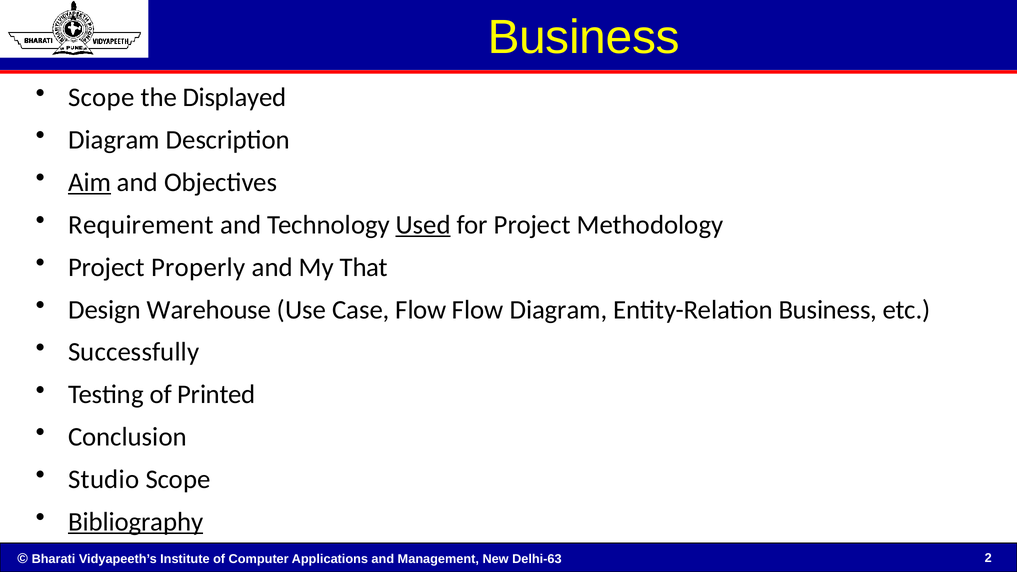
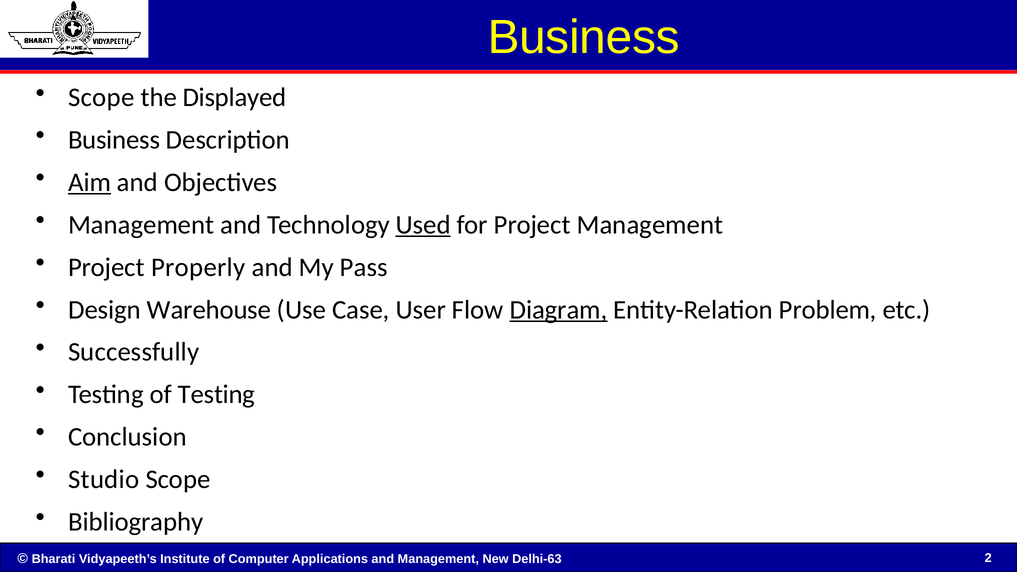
Diagram: Diagram -> Business (114, 140)
Requirement: Requirement -> Management (141, 225)
Project Methodology: Methodology -> Management (650, 225)
That: That -> Pass (364, 267)
Case Flow: Flow -> User (421, 310)
Diagram underline: none -> present (559, 310)
Entity-Relation Business: Business -> Problem (828, 310)
of Printed: Printed -> Testing (216, 395)
Bibliography underline: present -> none (136, 522)
